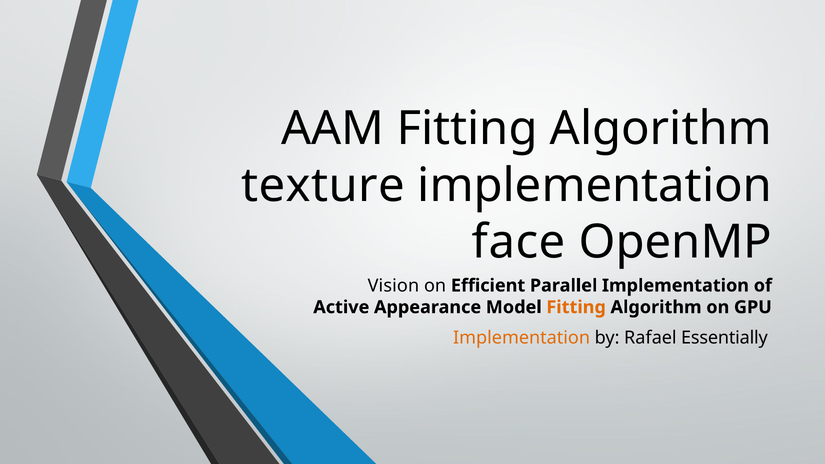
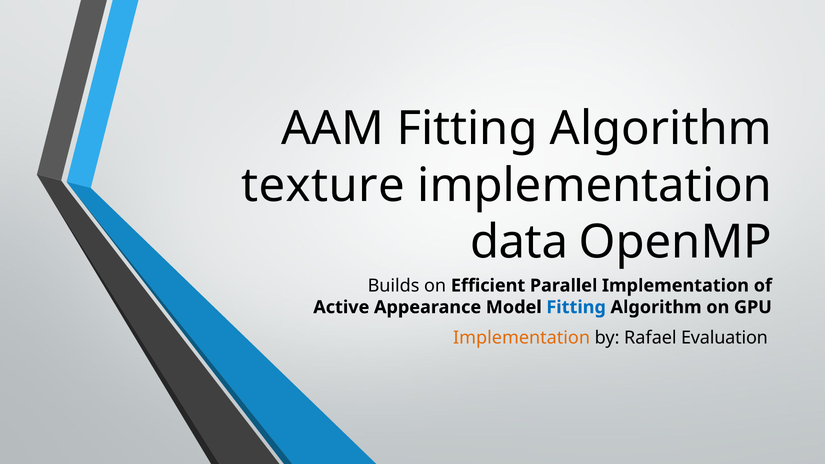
face: face -> data (519, 242)
Vision: Vision -> Builds (394, 286)
Fitting colour: orange -> blue (576, 307)
Essentially: Essentially -> Evaluation (724, 338)
